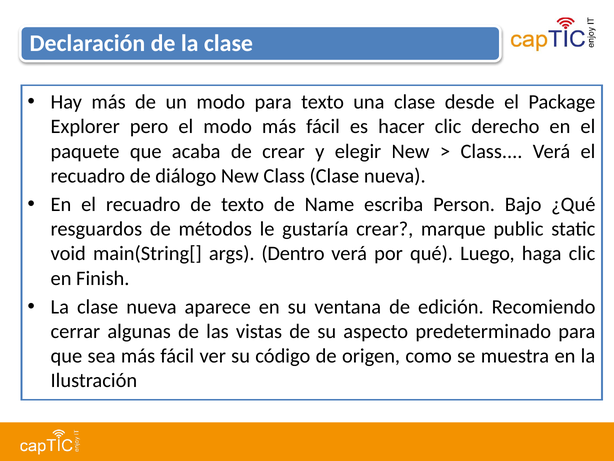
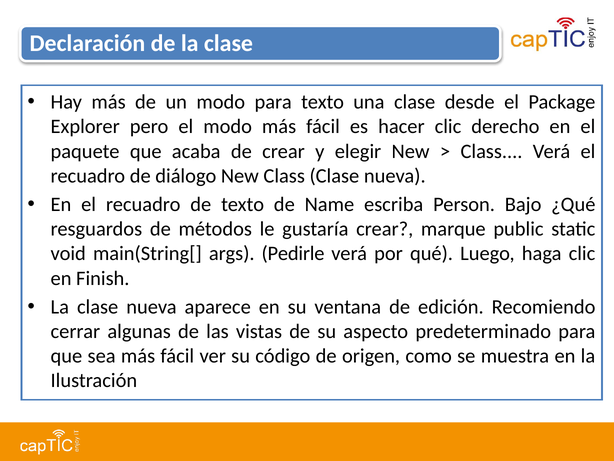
Dentro: Dentro -> Pedirle (293, 253)
